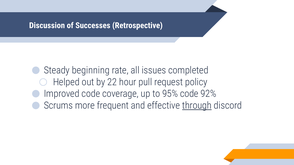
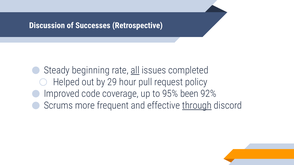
all underline: none -> present (135, 70)
22: 22 -> 29 (112, 82)
95% code: code -> been (189, 94)
